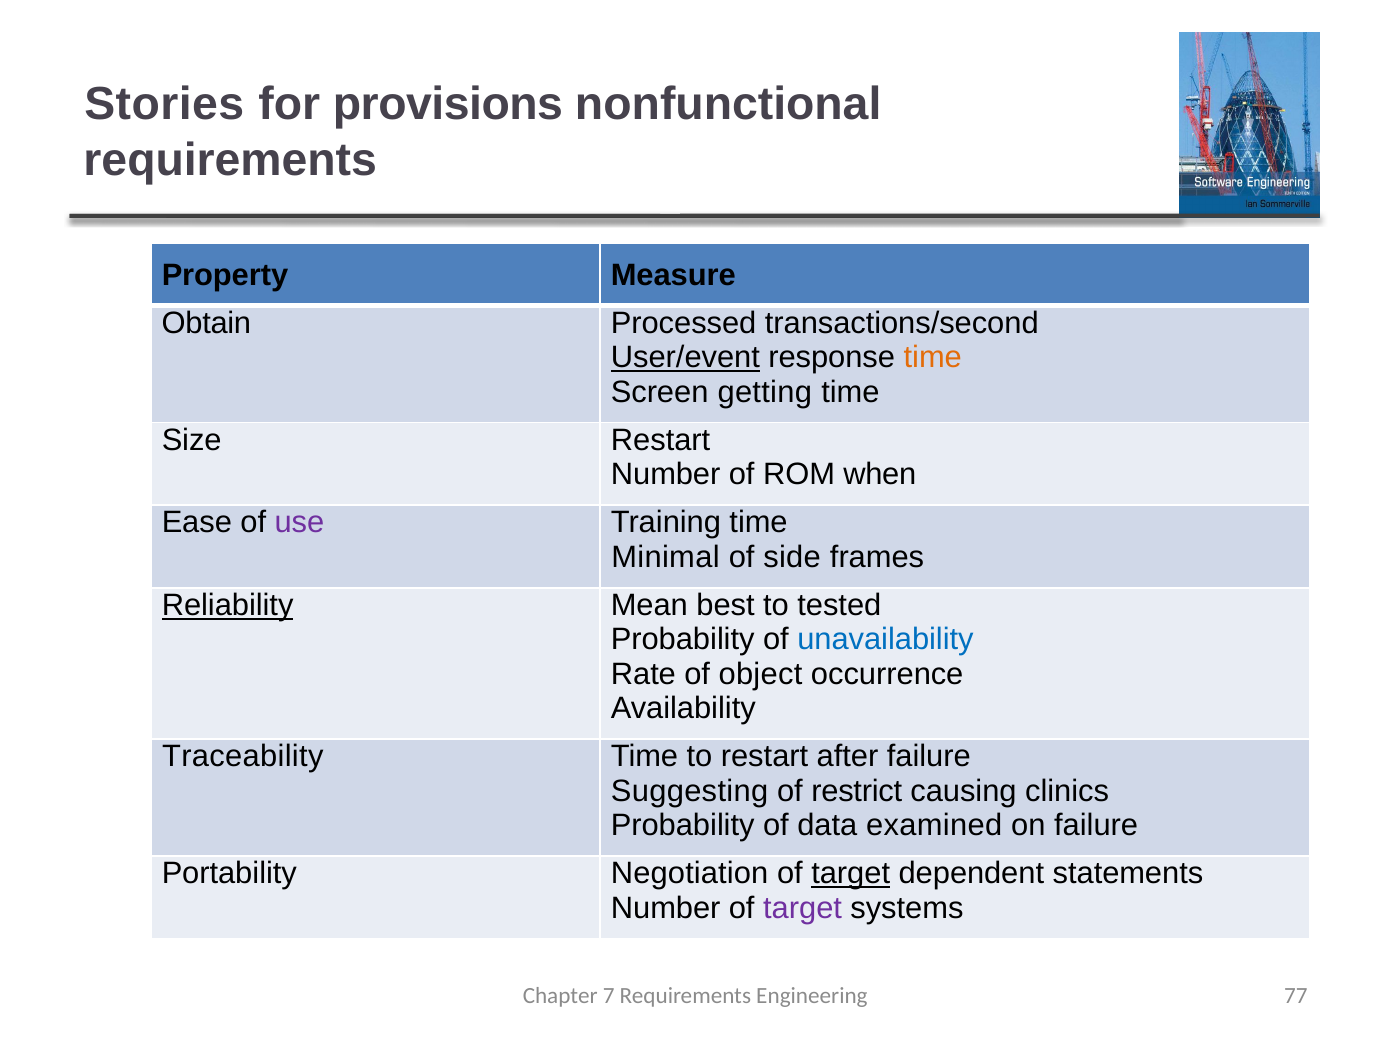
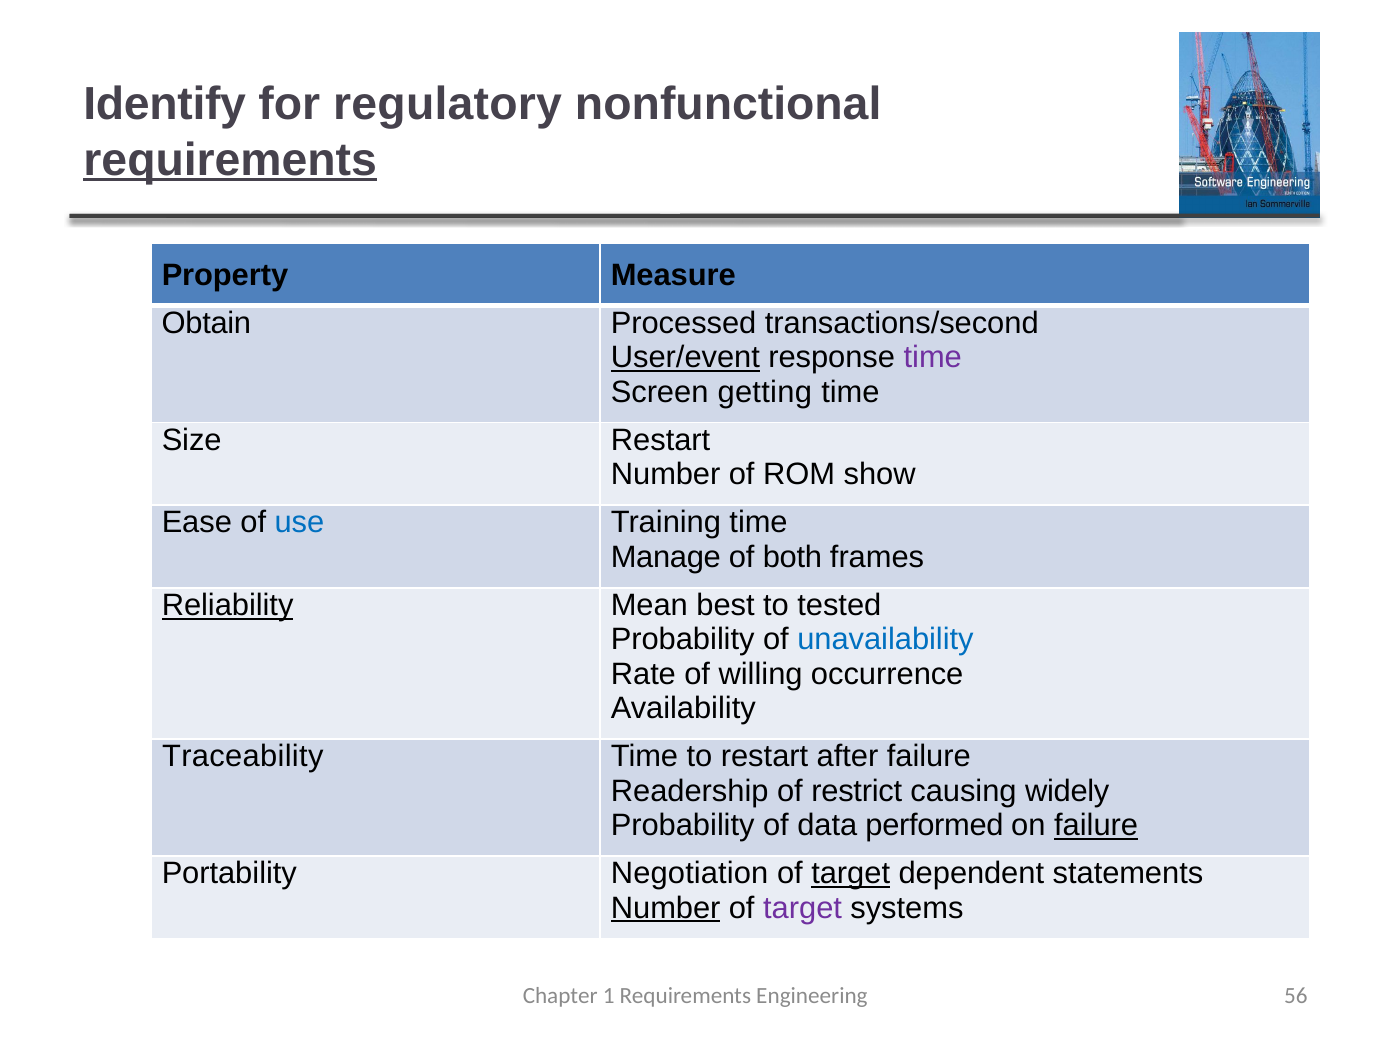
Stories: Stories -> Identify (165, 104)
provisions: provisions -> regulatory (448, 104)
requirements underline: none -> present (230, 160)
time colour: orange -> purple (933, 358)
when: when -> show (880, 475)
use colour: purple -> blue (299, 523)
Minimal: Minimal -> Manage (666, 557)
side: side -> both (792, 557)
object: object -> willing (761, 674)
Suggesting: Suggesting -> Readership (690, 791)
clinics: clinics -> widely (1067, 791)
examined: examined -> performed (935, 826)
failure underline: none -> present (1096, 826)
Number underline: none -> present (666, 908)
7: 7 -> 1 (609, 996)
77: 77 -> 56 (1296, 996)
